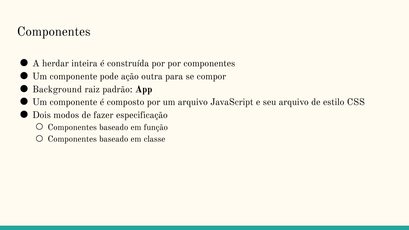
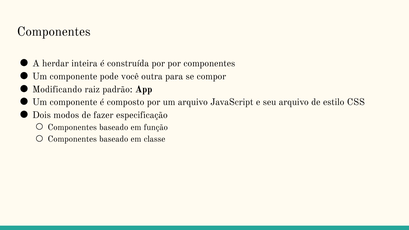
ação: ação -> você (130, 76)
Background: Background -> Modificando (57, 89)
